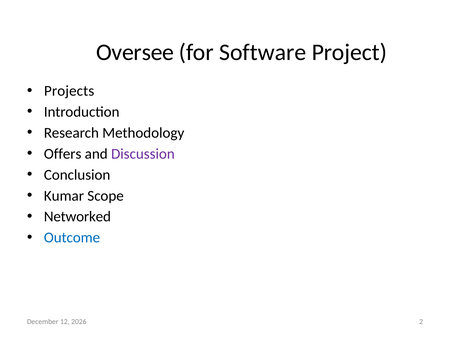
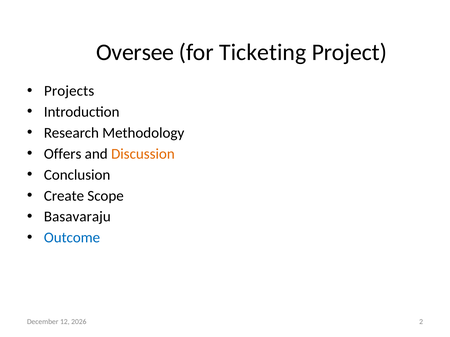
Software: Software -> Ticketing (263, 52)
Discussion colour: purple -> orange (143, 154)
Kumar: Kumar -> Create (64, 196)
Networked: Networked -> Basavaraju (77, 217)
